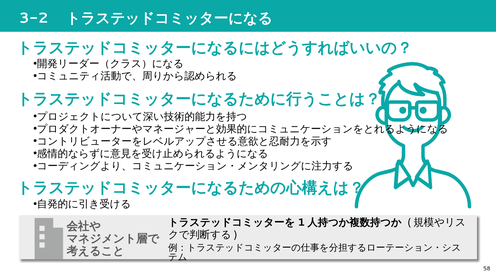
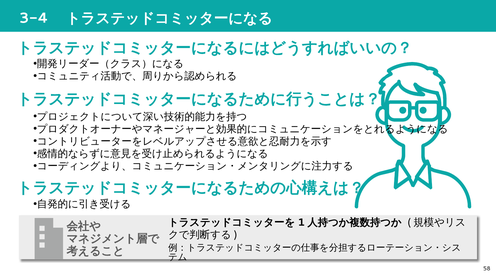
3-2: 3-2 -> 3-4 (34, 18)
